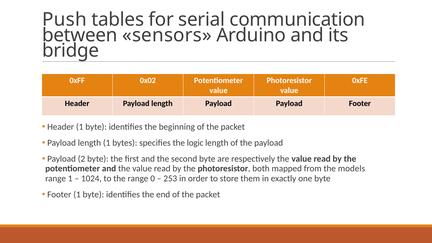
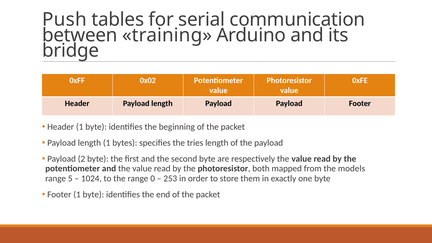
sensors: sensors -> training (167, 35)
logic: logic -> tries (195, 143)
range 1: 1 -> 5 (70, 178)
